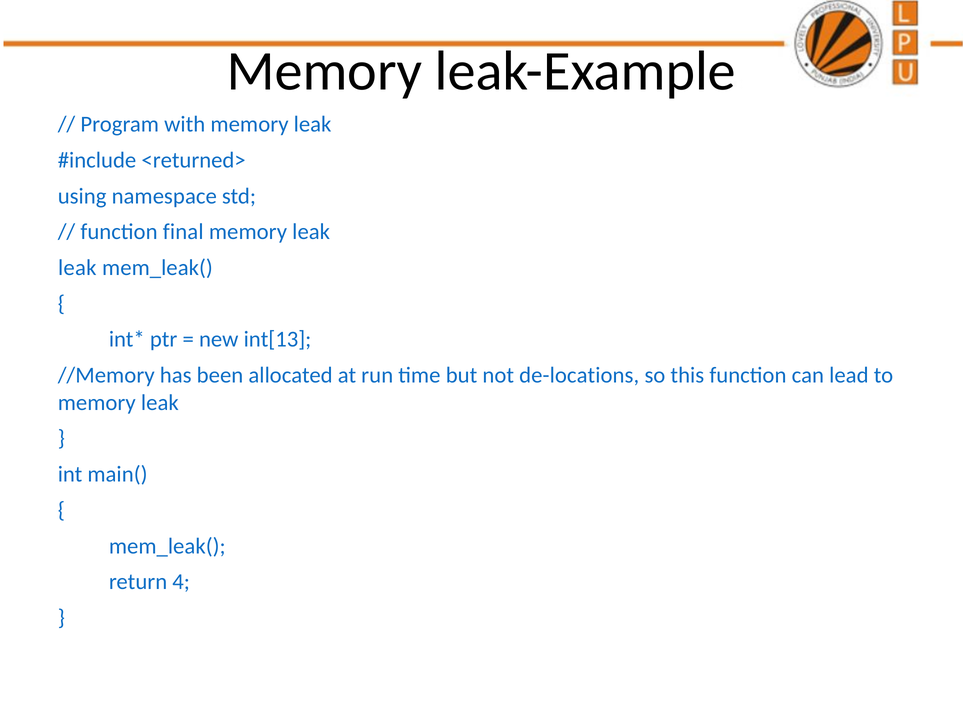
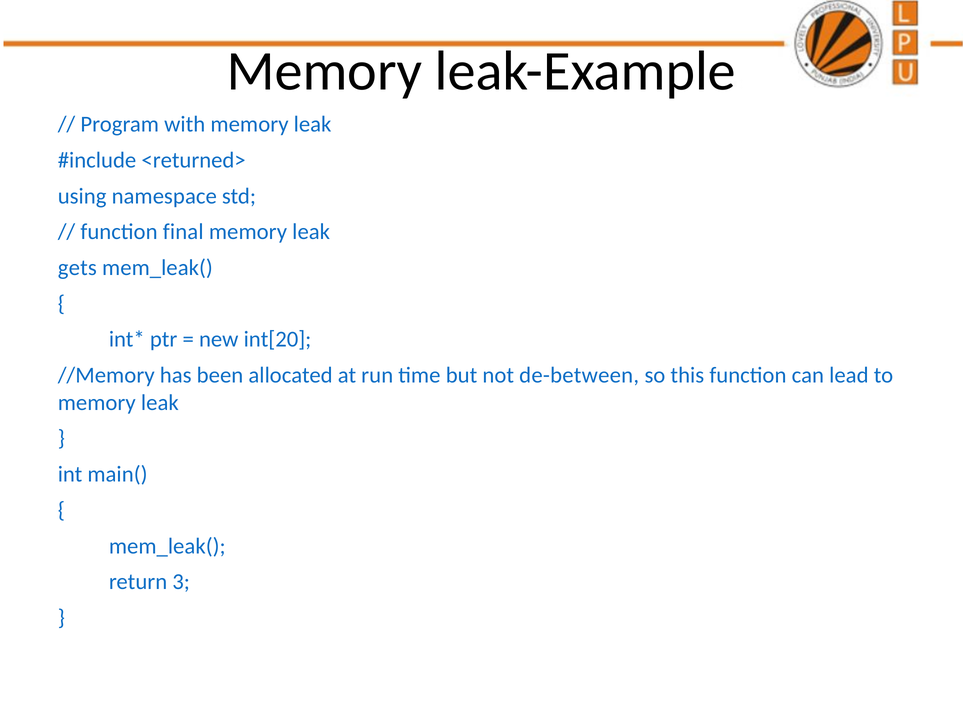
leak: leak -> gets (77, 268)
int[13: int[13 -> int[20 (277, 340)
de-locations: de-locations -> de-between (579, 375)
4: 4 -> 3 (181, 582)
